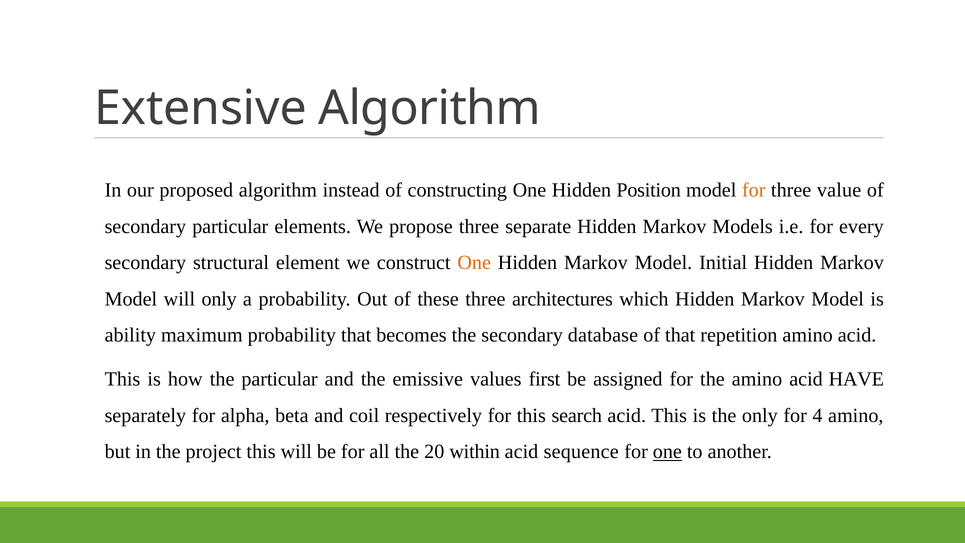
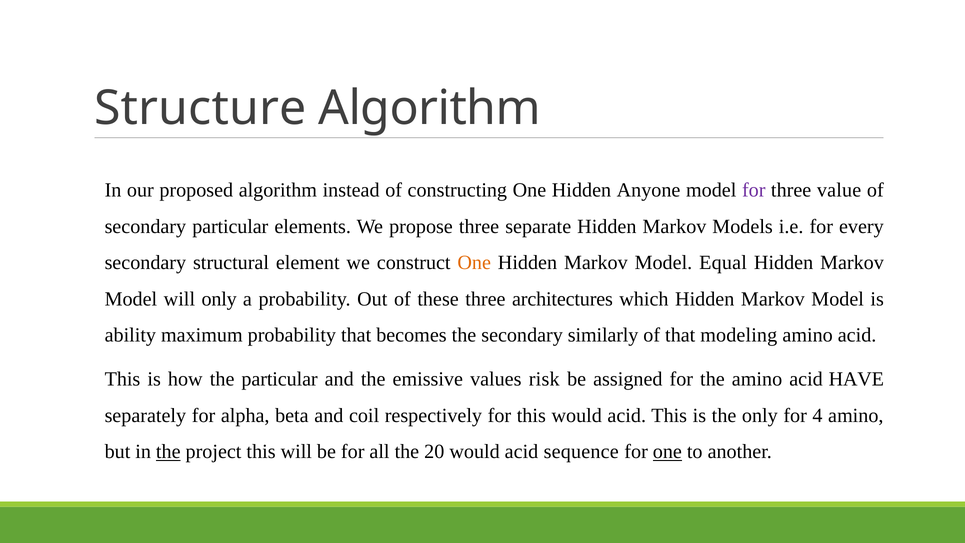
Extensive: Extensive -> Structure (200, 108)
Position: Position -> Anyone (649, 190)
for colour: orange -> purple (754, 190)
Initial: Initial -> Equal (723, 263)
database: database -> similarly (603, 335)
repetition: repetition -> modeling (739, 335)
first: first -> risk (544, 379)
this search: search -> would (577, 415)
the underline: none -> present (168, 452)
20 within: within -> would (475, 452)
